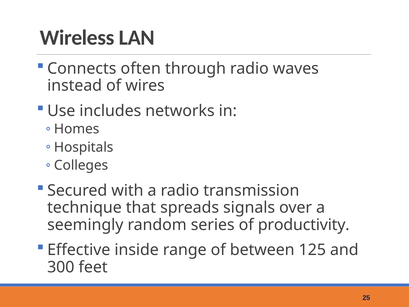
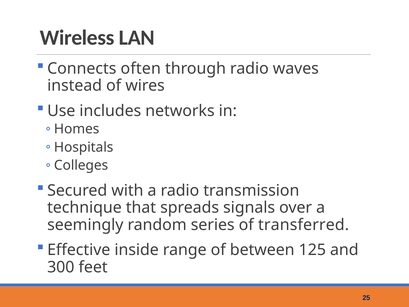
productivity: productivity -> transferred (304, 225)
